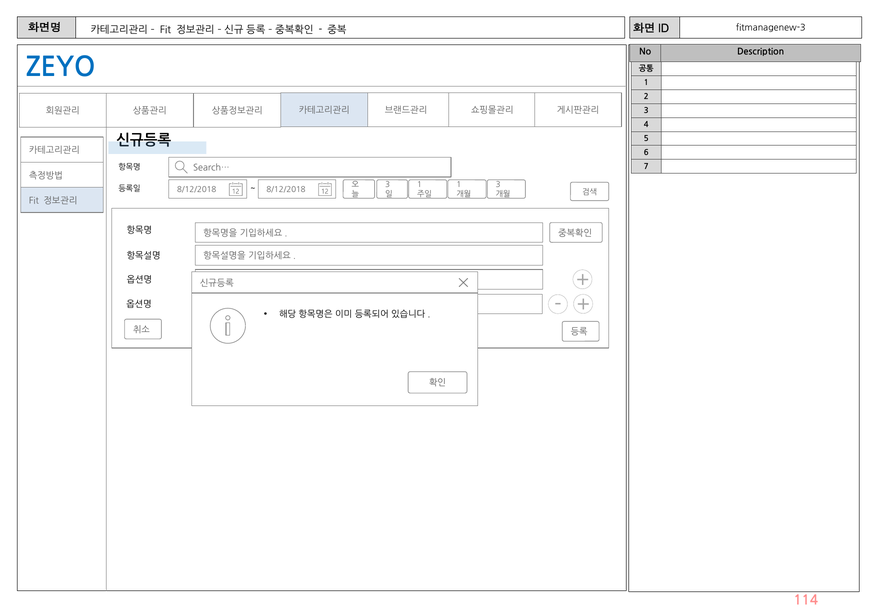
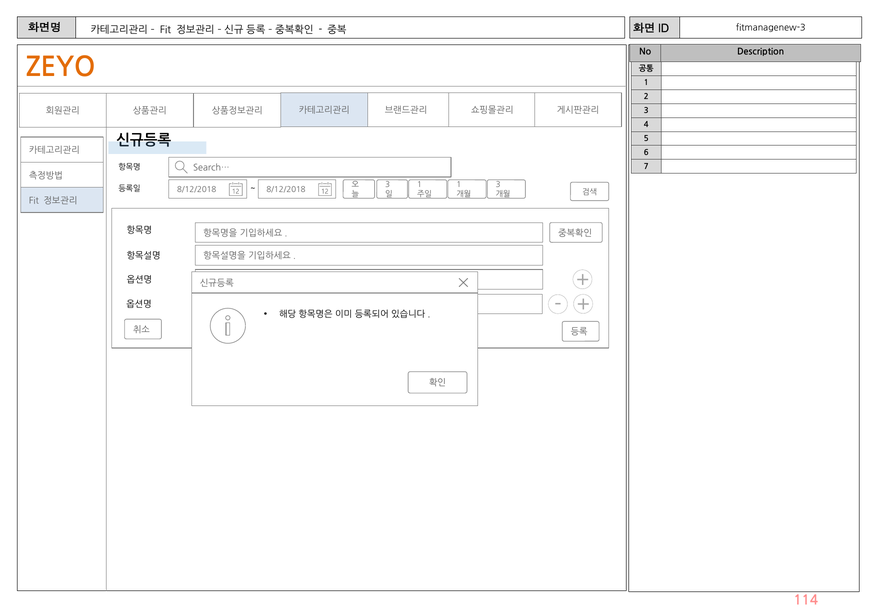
ZEYO colour: blue -> orange (61, 67)
